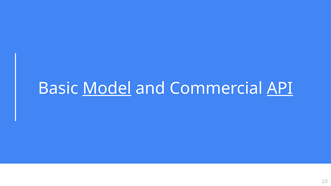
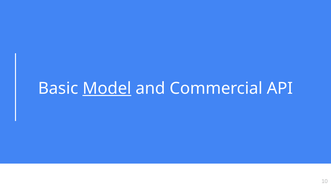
API underline: present -> none (280, 89)
